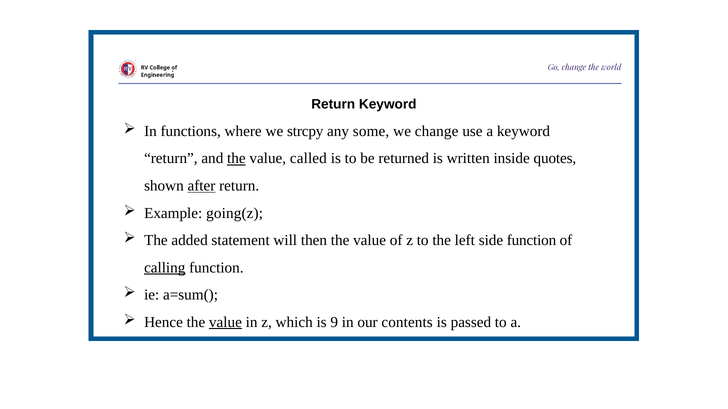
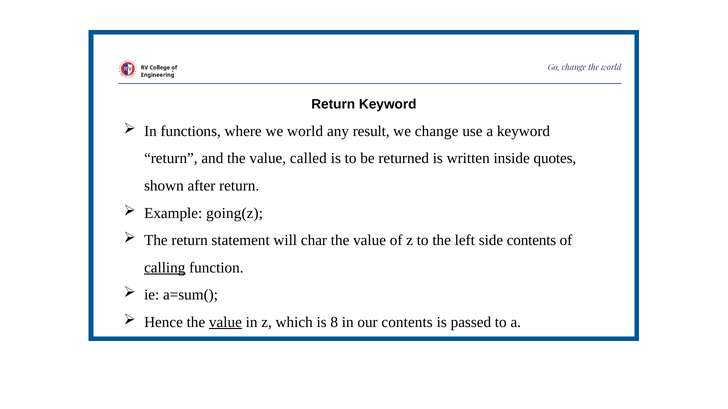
we strcpy: strcpy -> world (305, 131)
some: some -> result (371, 131)
the underline: present -> none (236, 159)
after underline: present -> none (201, 186)
The added: added -> return (190, 241)
then: then -> char (314, 241)
side function: function -> contents (531, 241)
9: 9 -> 8 (334, 322)
